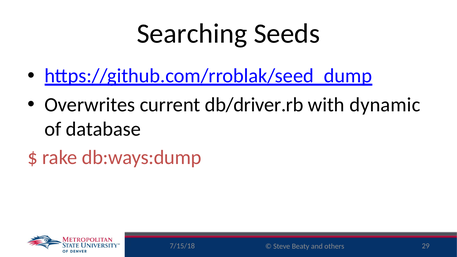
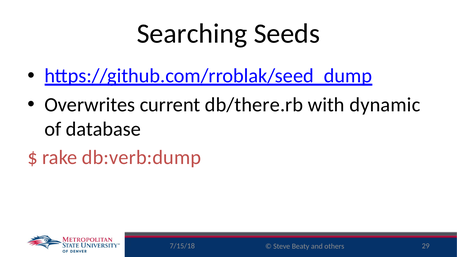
db/driver.rb: db/driver.rb -> db/there.rb (254, 105)
db:ways:dump: db:ways:dump -> db:verb:dump (142, 158)
